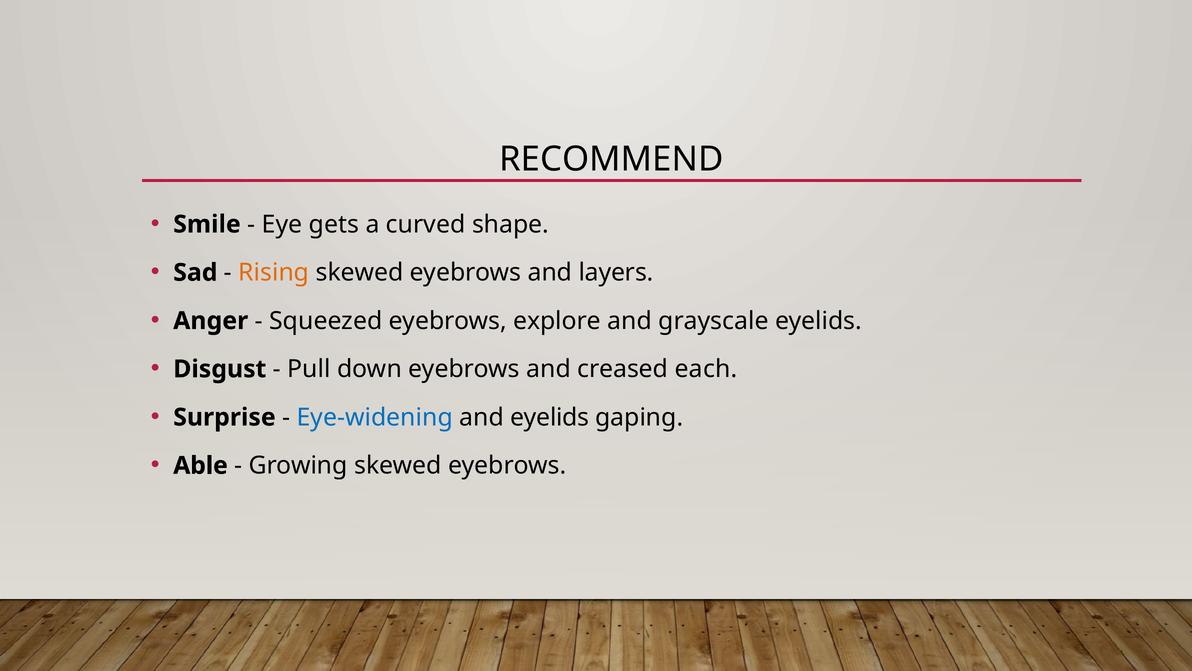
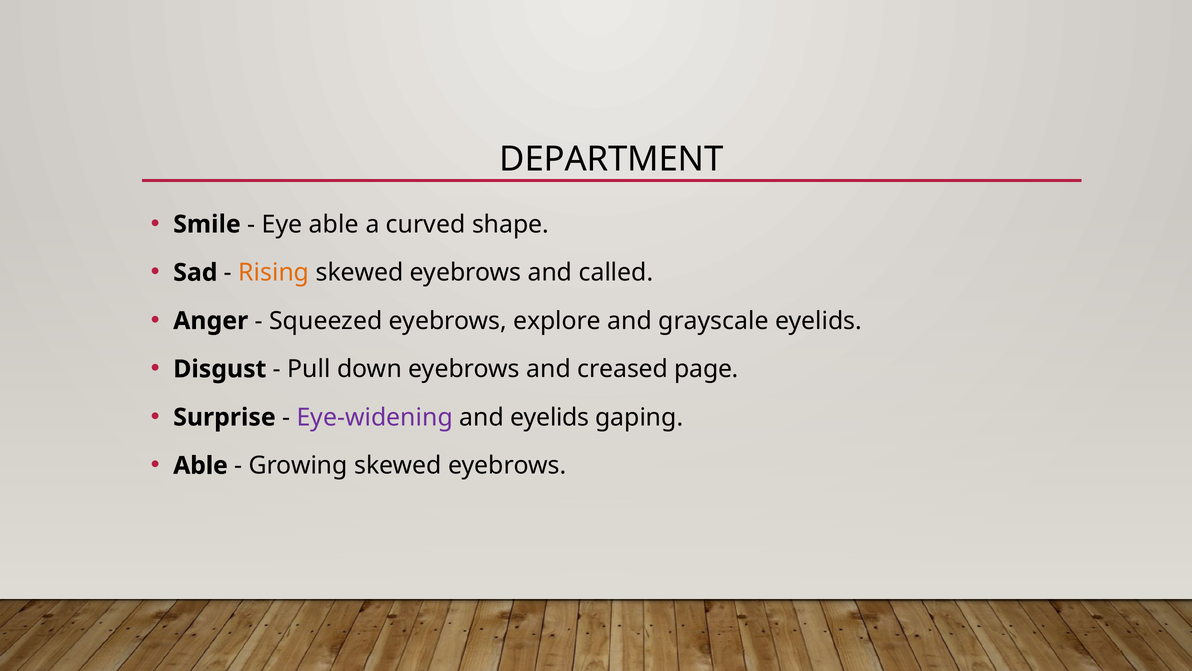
RECOMMEND: RECOMMEND -> DEPARTMENT (611, 159)
Eye gets: gets -> able (334, 224)
layers: layers -> called (616, 272)
each: each -> page (706, 369)
Eye-widening colour: blue -> purple (375, 417)
